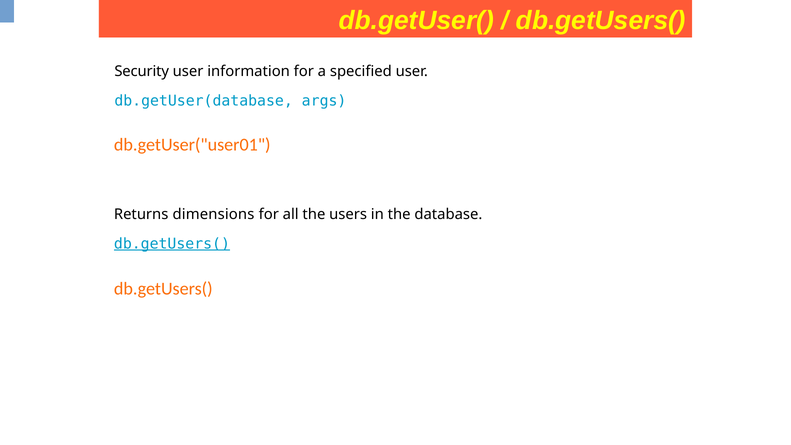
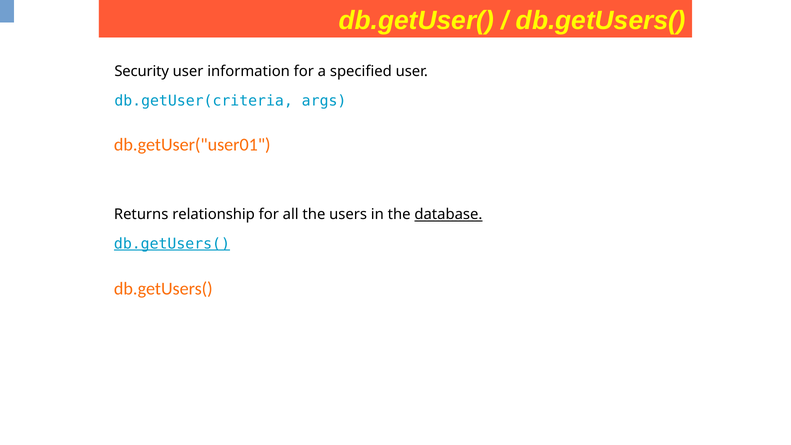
db.getUser(database: db.getUser(database -> db.getUser(criteria (204, 101)
dimensions: dimensions -> relationship (214, 214)
database underline: none -> present (448, 214)
